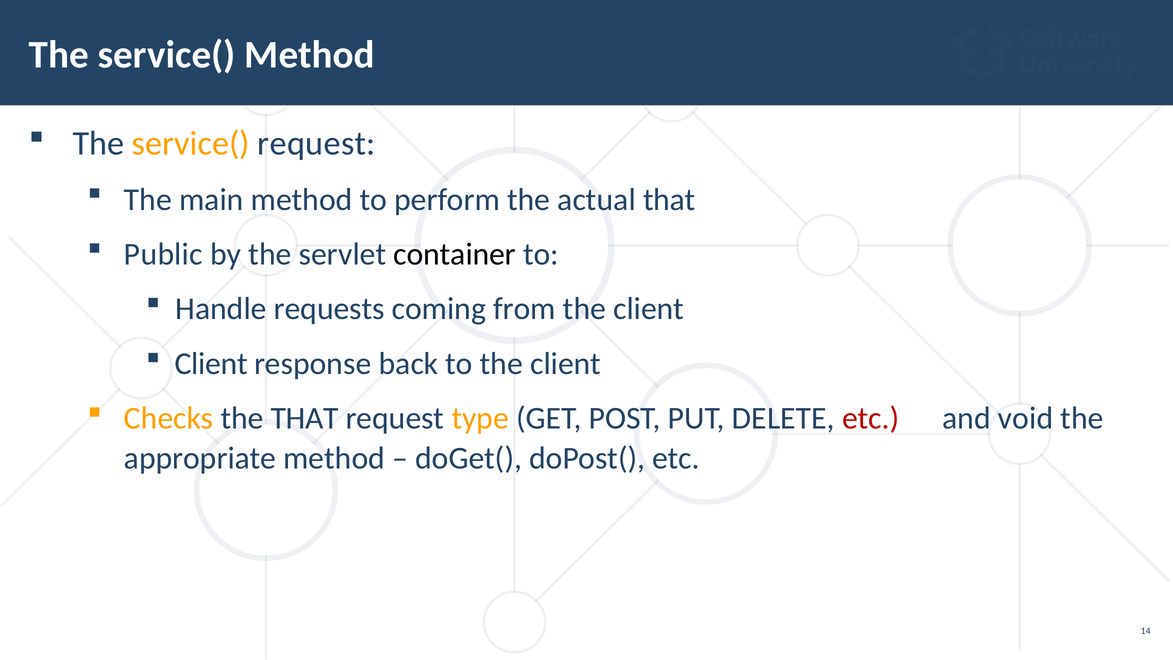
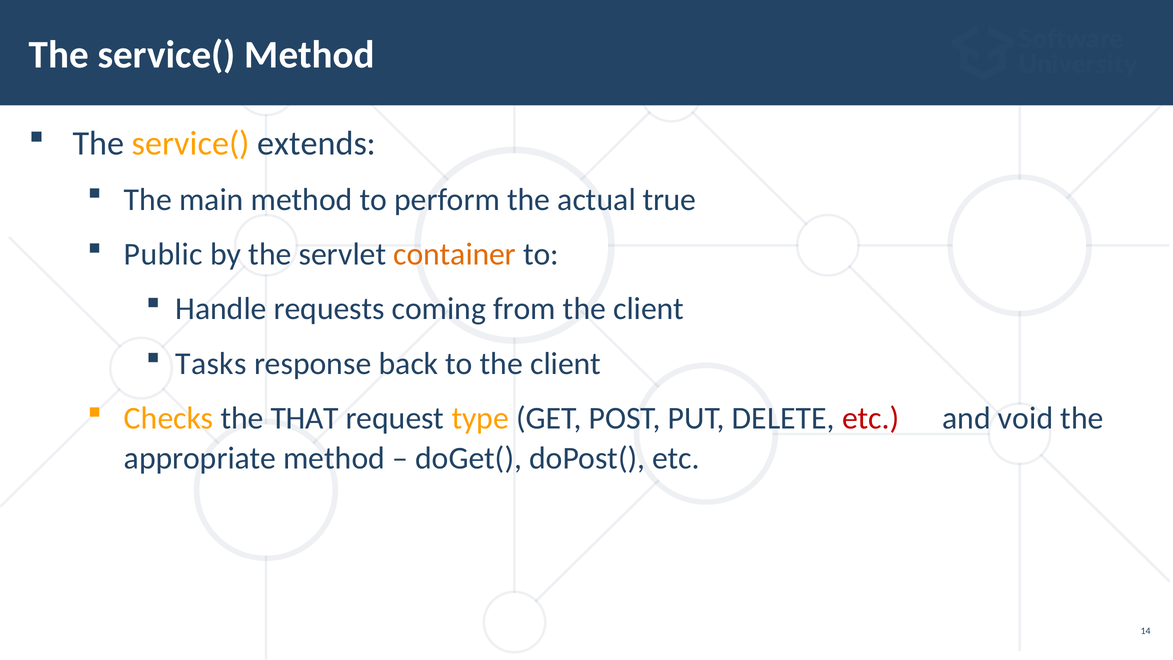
service( request: request -> extends (317, 143)
actual that: that -> true (669, 200)
container colour: black -> orange (455, 254)
Client: Client -> Tasks (211, 364)
